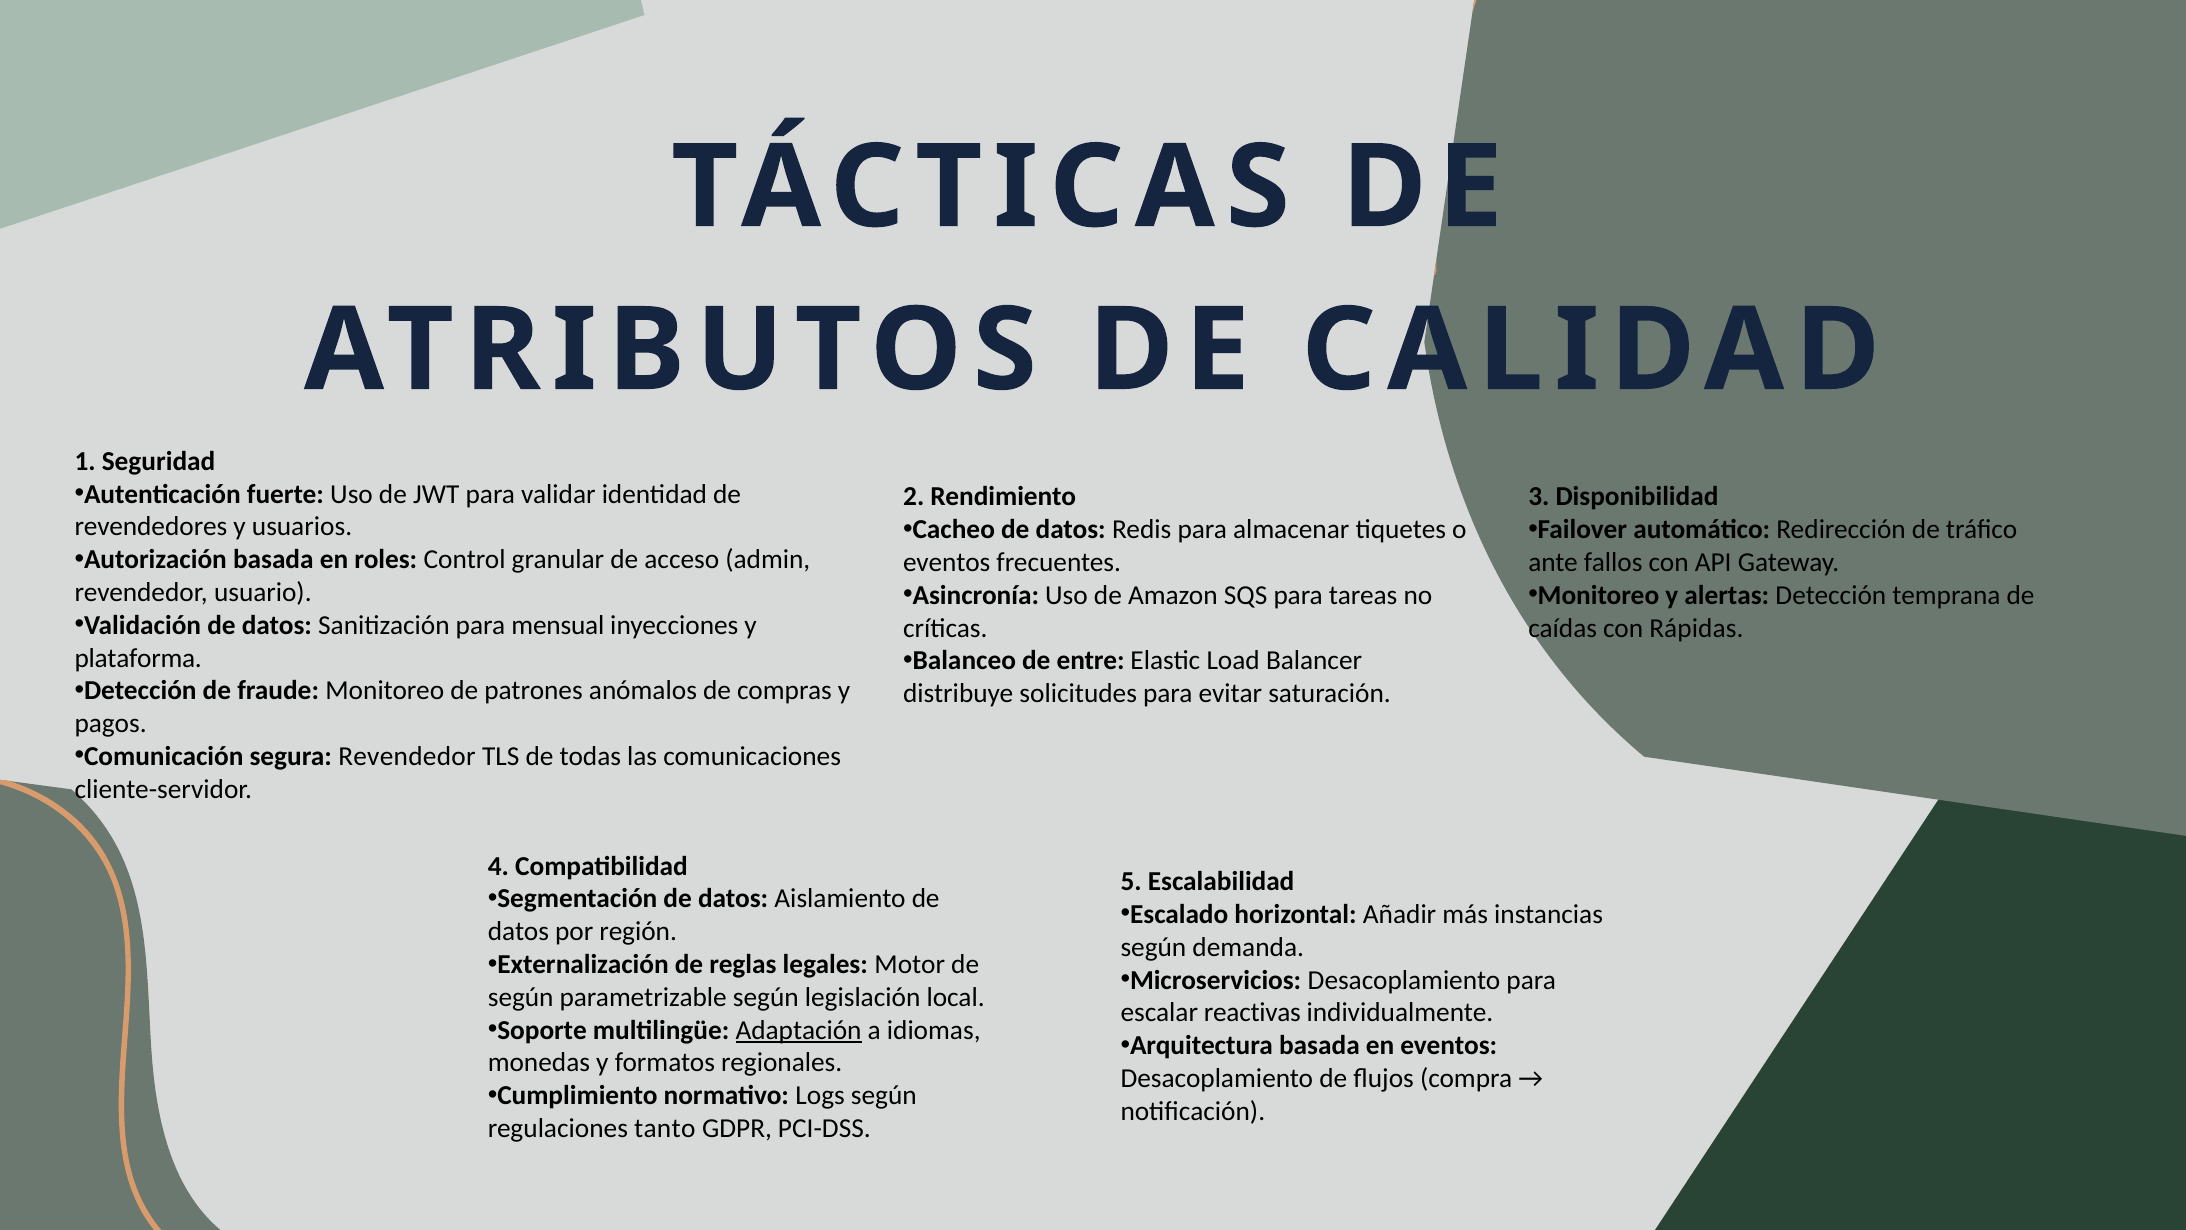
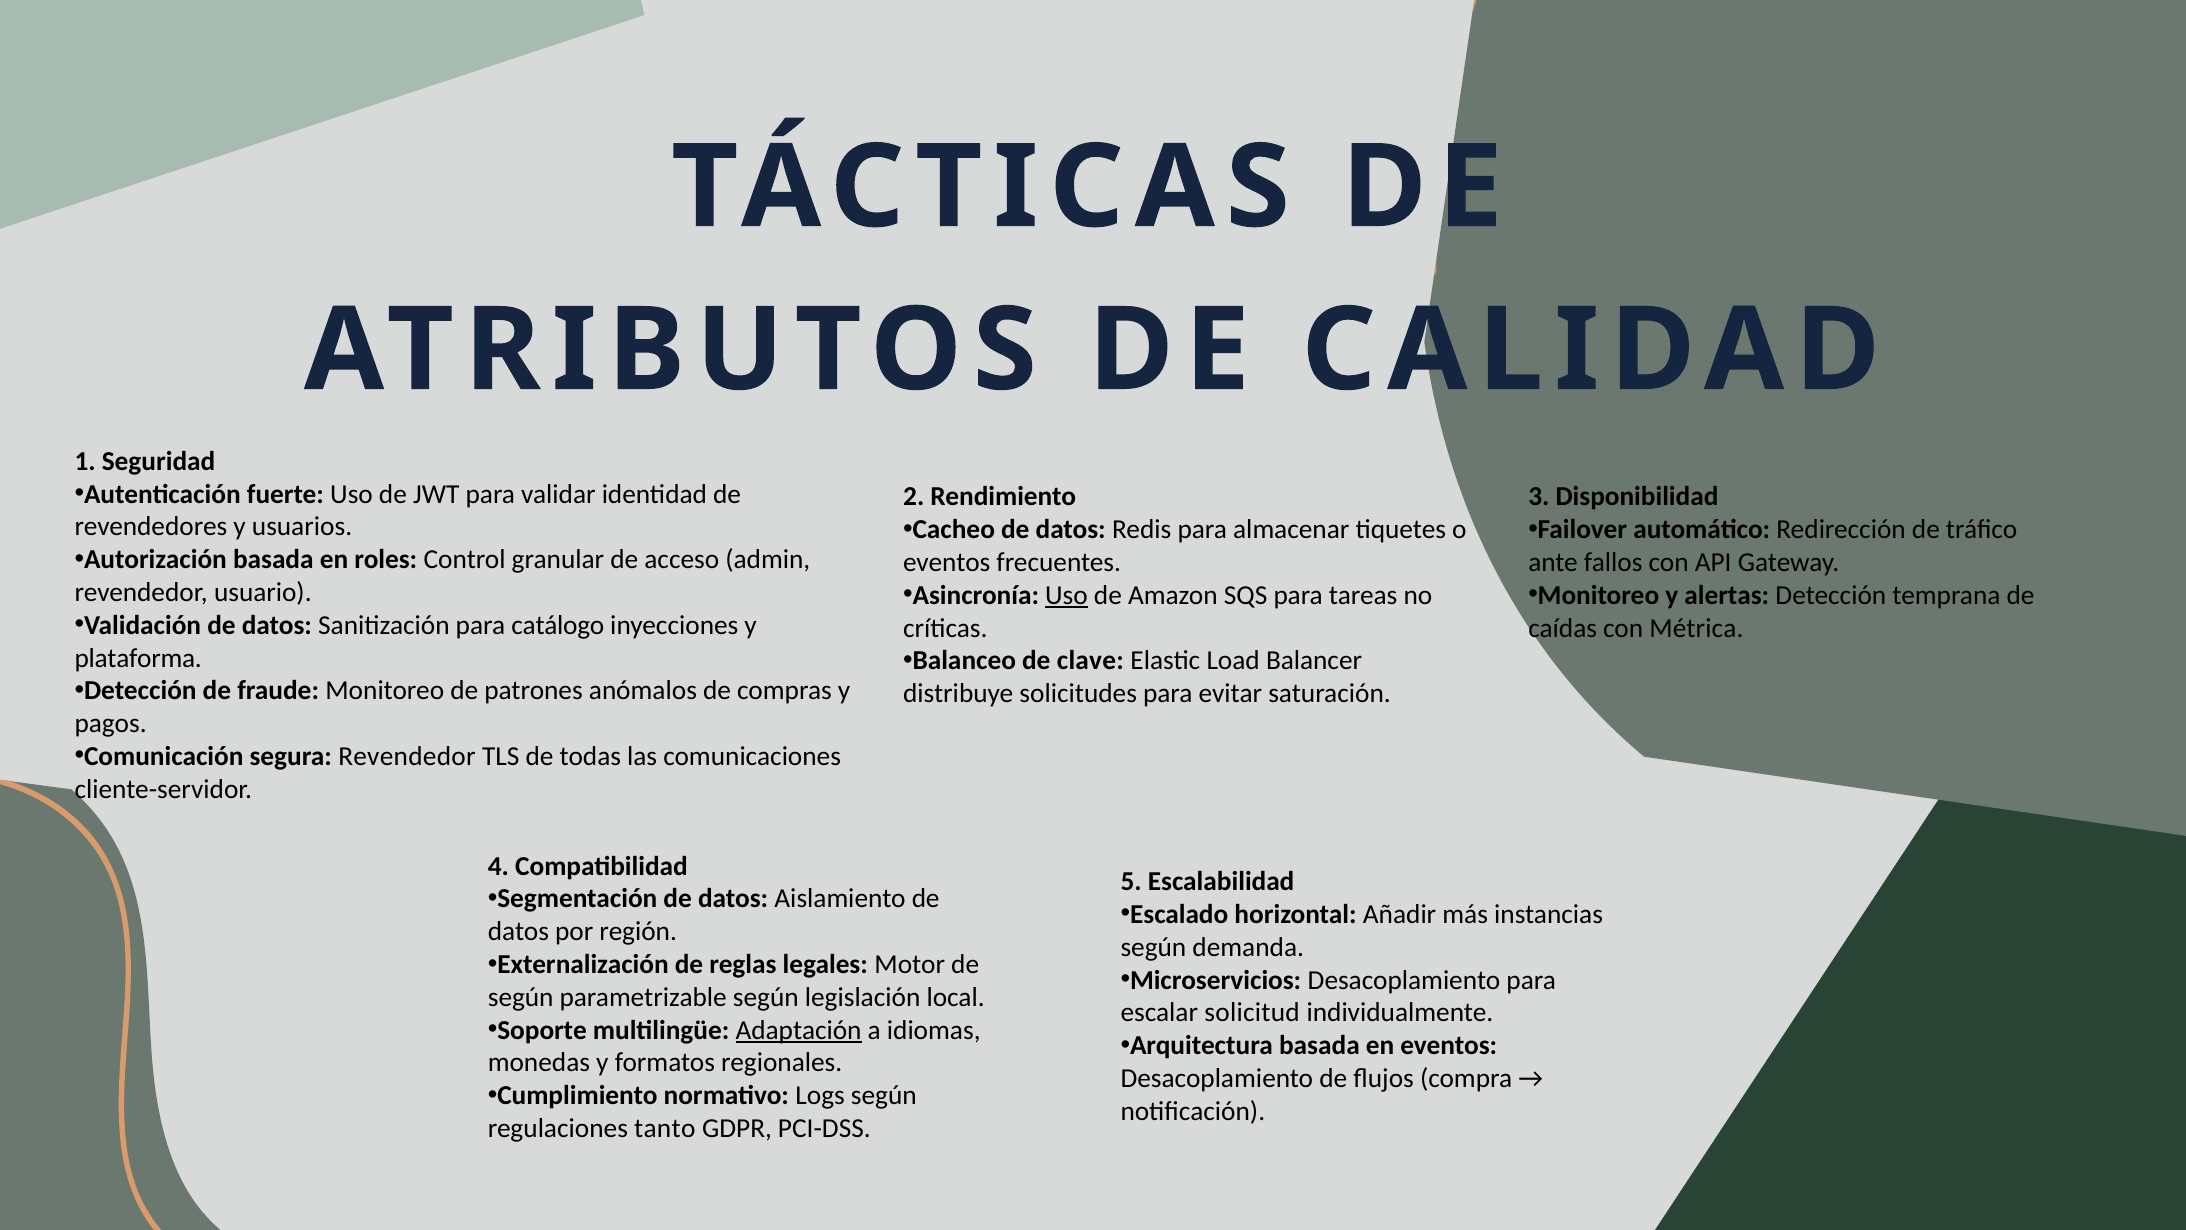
Uso underline: none -> present (1067, 595)
mensual: mensual -> catálogo (558, 625)
Rápidas: Rápidas -> Métrica (1696, 628)
entre: entre -> clave (1090, 661)
reactivas: reactivas -> solicitud (1252, 1013)
